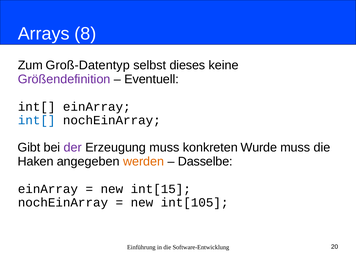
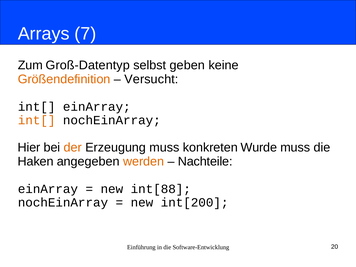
8: 8 -> 7 (85, 34)
dieses: dieses -> geben (187, 65)
Größendefinition colour: purple -> orange (64, 79)
Eventuell: Eventuell -> Versucht (151, 79)
int[ colour: blue -> orange (37, 120)
Gibt: Gibt -> Hier (29, 147)
der colour: purple -> orange (73, 147)
Dasselbe: Dasselbe -> Nachteile (205, 161)
int[15: int[15 -> int[88 (161, 189)
int[105: int[105 -> int[200 (195, 202)
